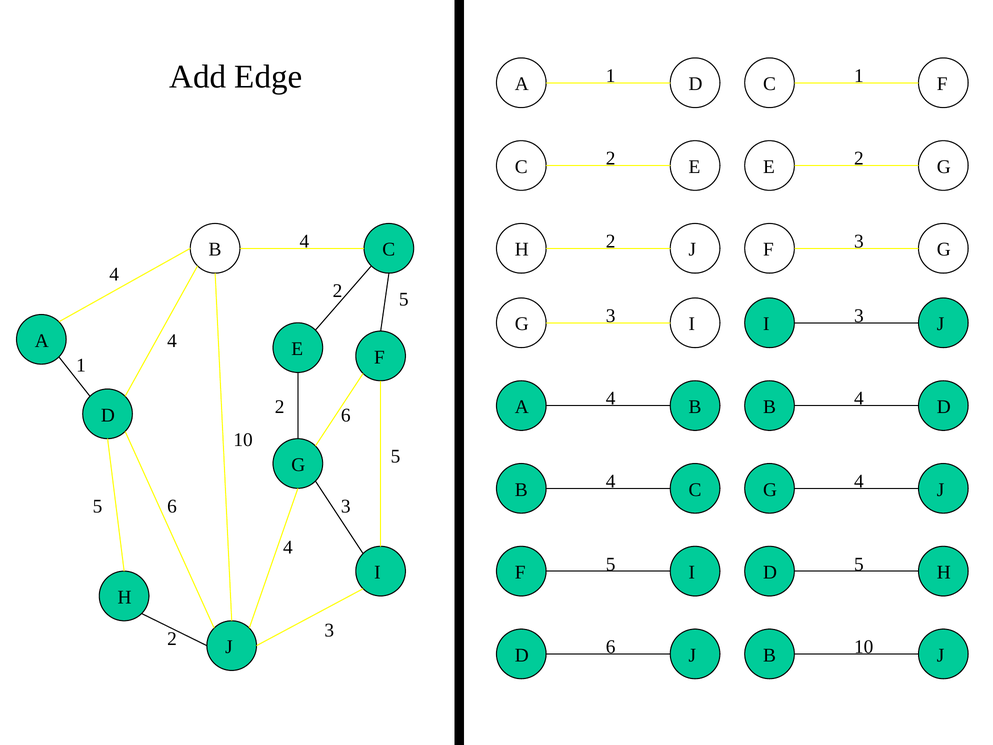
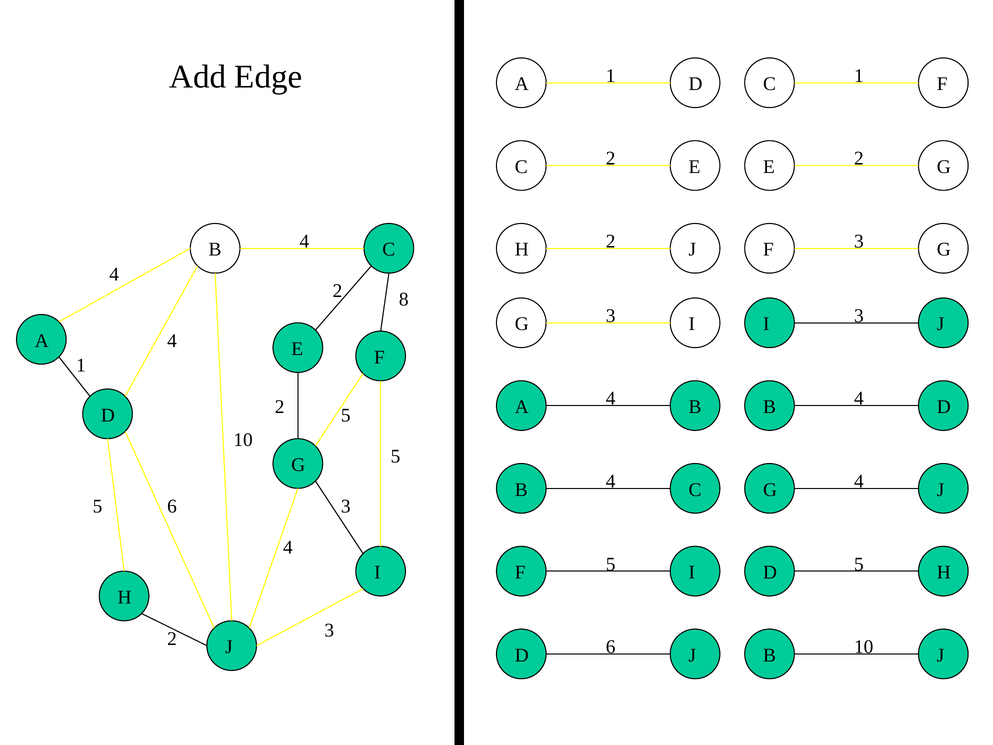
5: 5 -> 8 (404, 299)
6: 6 -> 5 (346, 415)
